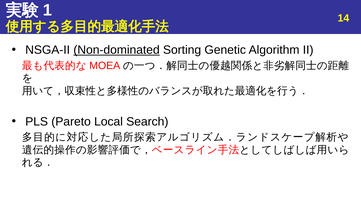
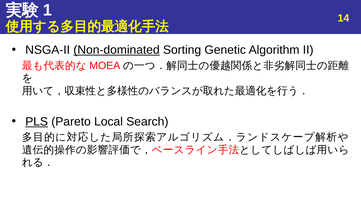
PLS underline: none -> present (37, 122)
